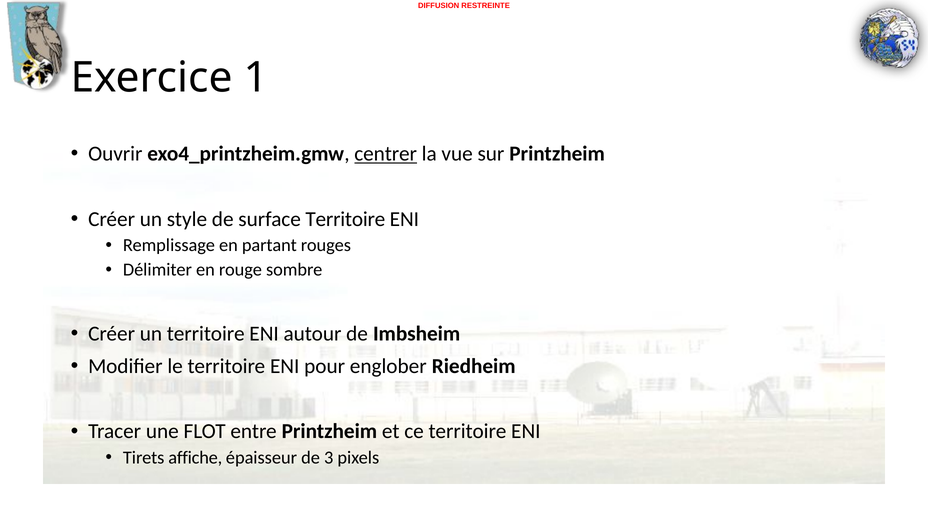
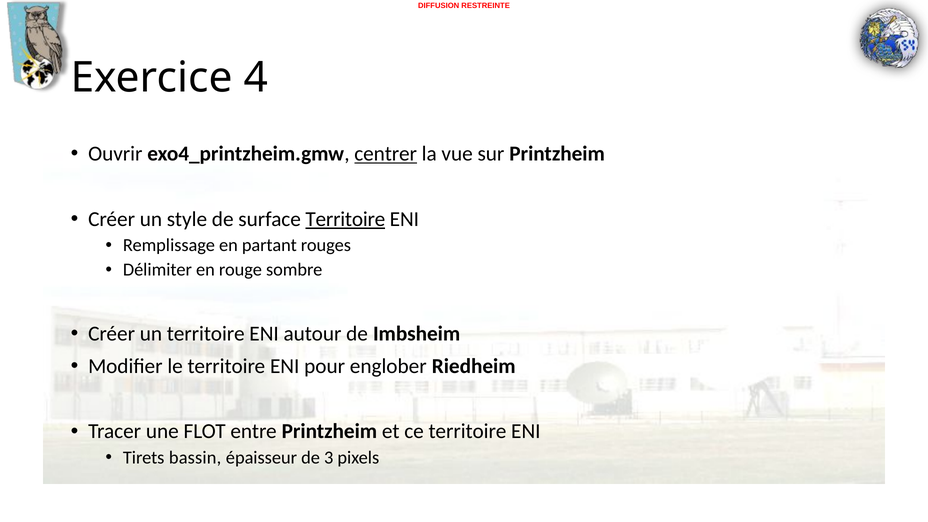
1: 1 -> 4 (256, 78)
Territoire underline: none -> present (345, 219)
affiche: affiche -> bassin (195, 458)
